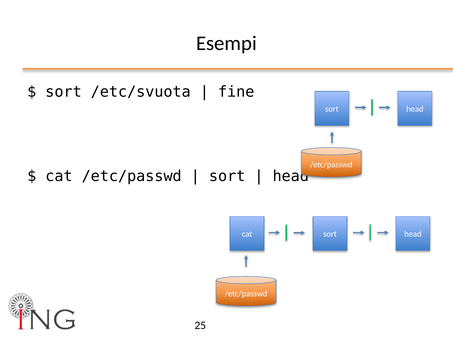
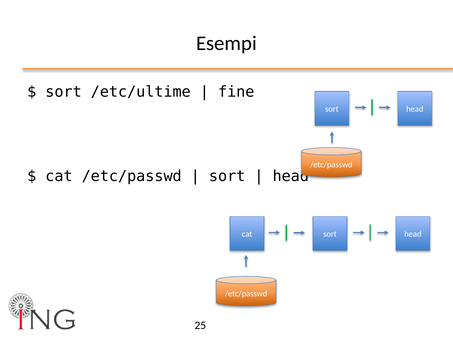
/etc/svuota: /etc/svuota -> /etc/ultime (141, 92)
